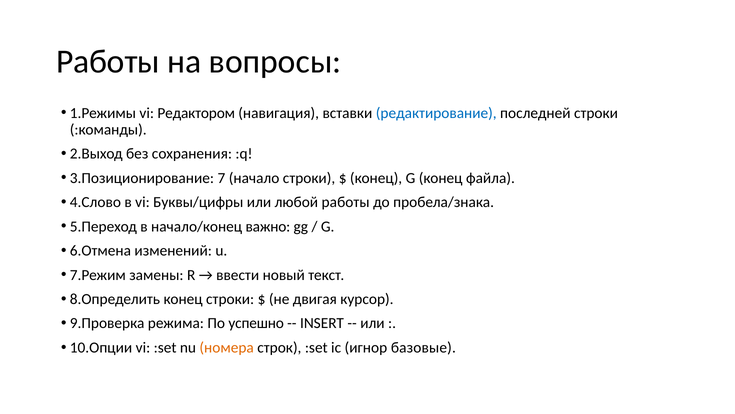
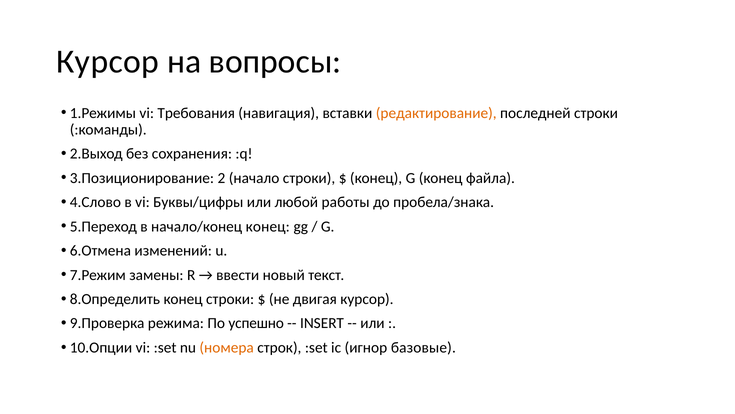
Работы: Работы -> Курсор (108, 62)
Редактором: Редактором -> Требования (196, 113)
редактирование colour: blue -> orange (436, 113)
7: 7 -> 2 (221, 178)
начало/конец важно: важно -> конец (268, 226)
